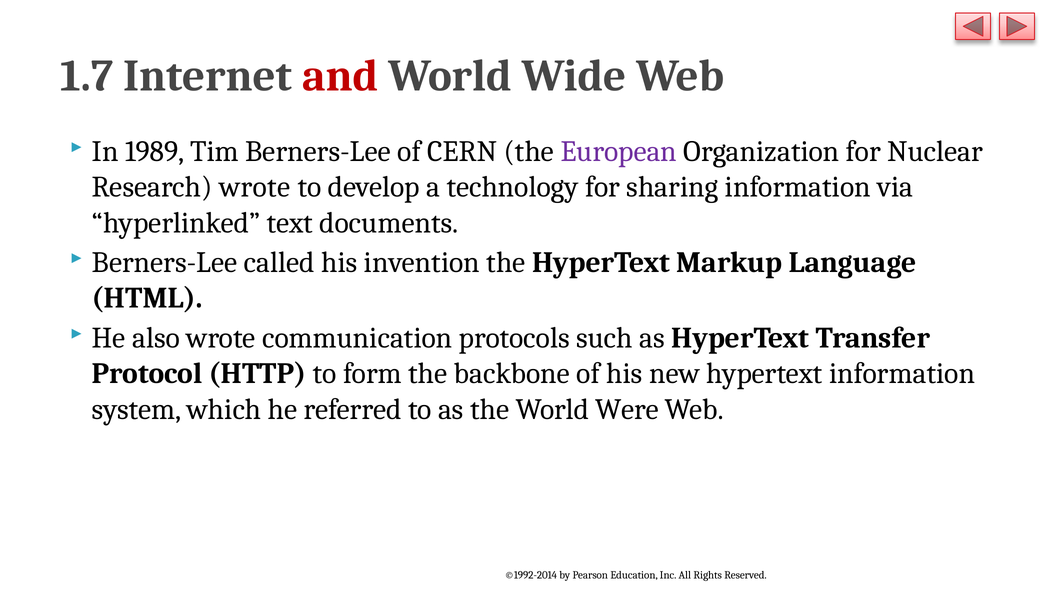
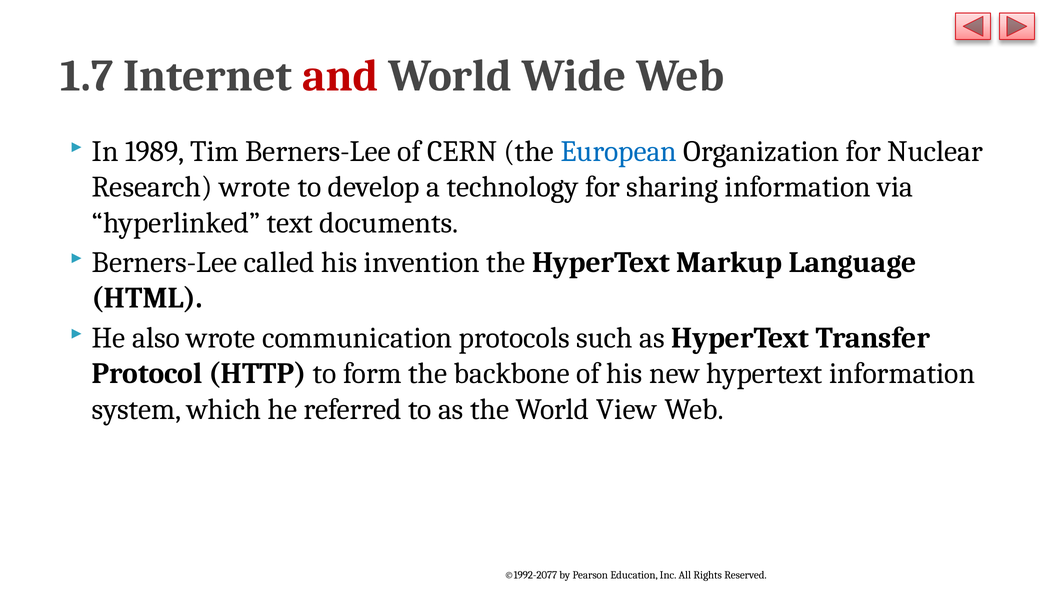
European colour: purple -> blue (619, 152)
Were: Were -> View (627, 409)
©1992-2014: ©1992-2014 -> ©1992-2077 (531, 575)
